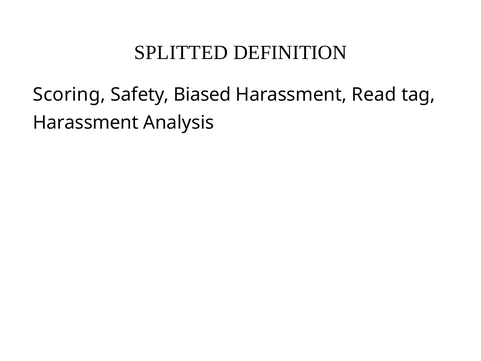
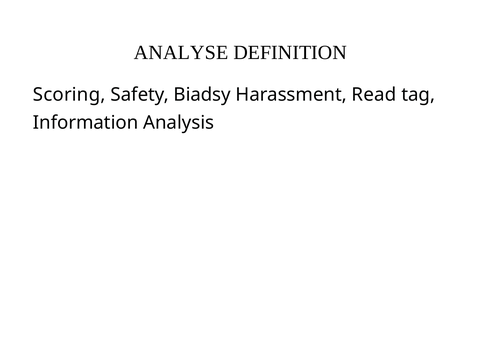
SPLITTED: SPLITTED -> ANALYSE (181, 53)
Biased: Biased -> Biadsy (202, 95)
Harassment: Harassment -> Information (86, 123)
